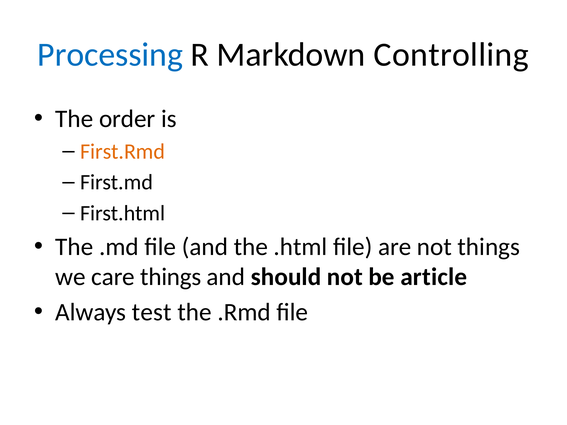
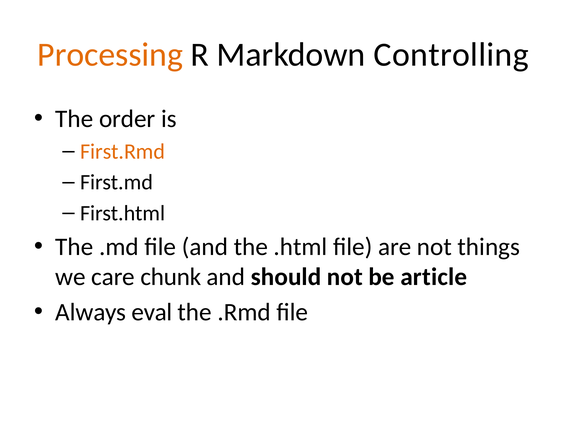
Processing colour: blue -> orange (110, 55)
care things: things -> chunk (171, 277)
test: test -> eval (152, 312)
